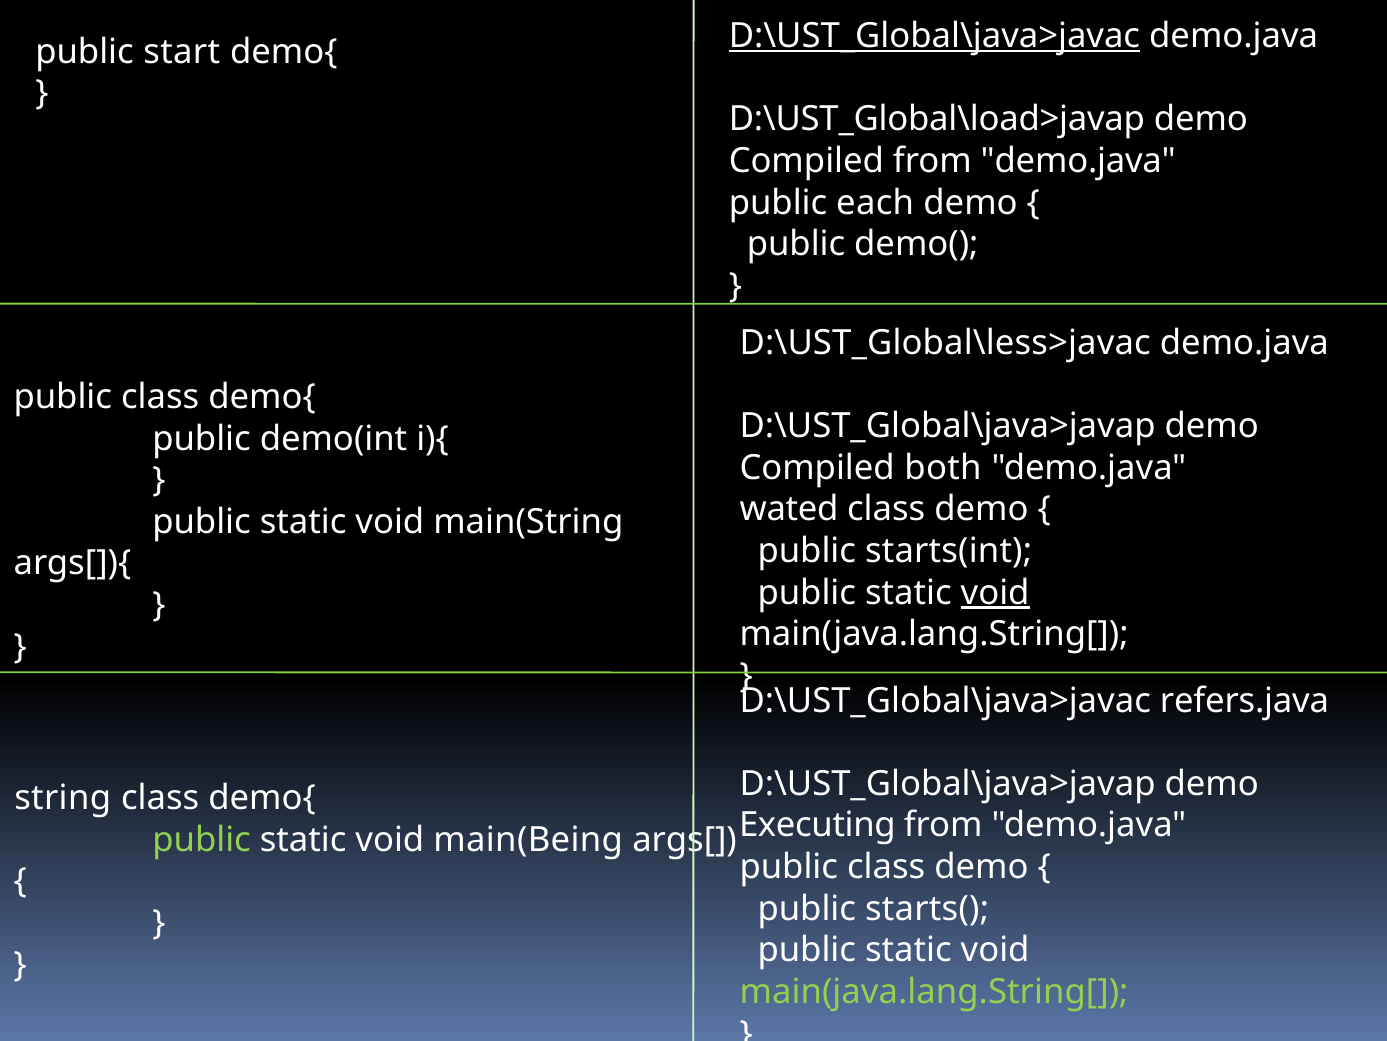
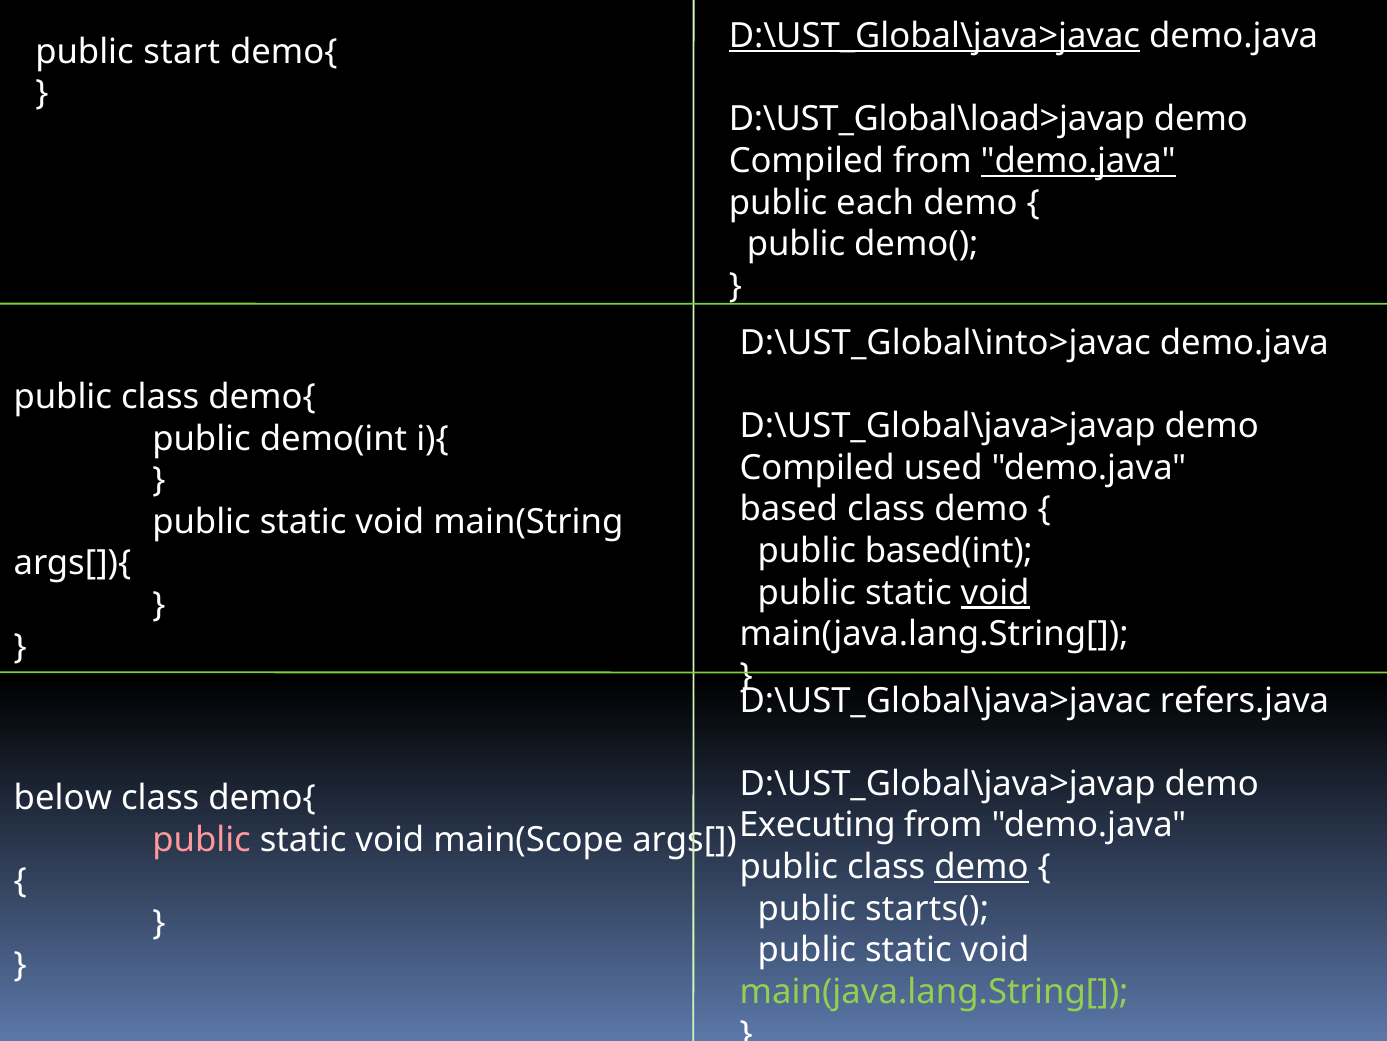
demo.java underline: none -> present (1078, 161)
D:\UST_Global\less>javac: D:\UST_Global\less>javac -> D:\UST_Global\into>javac (945, 343)
both: both -> used (943, 467)
wated: wated -> based (789, 509)
starts(int: starts(int -> based(int (949, 551)
string: string -> below (63, 798)
public colour: light green -> pink (202, 839)
main(Being: main(Being -> main(Scope (528, 839)
demo underline: none -> present (981, 867)
